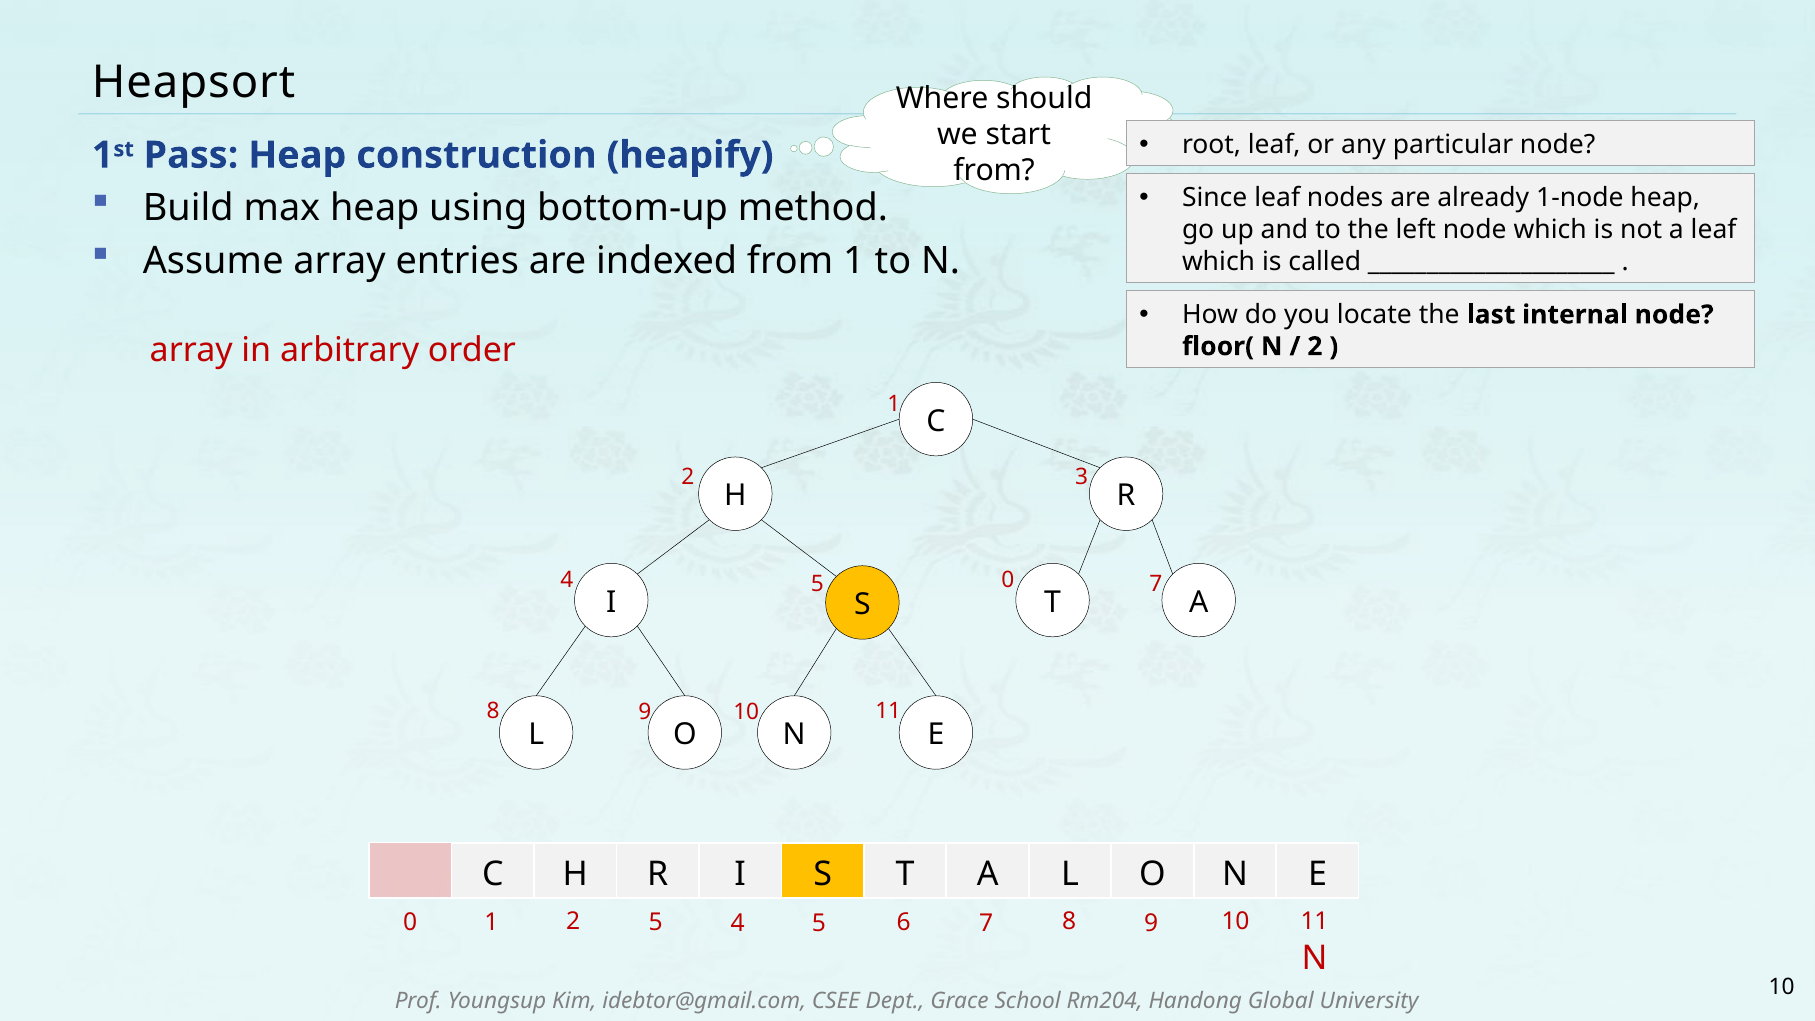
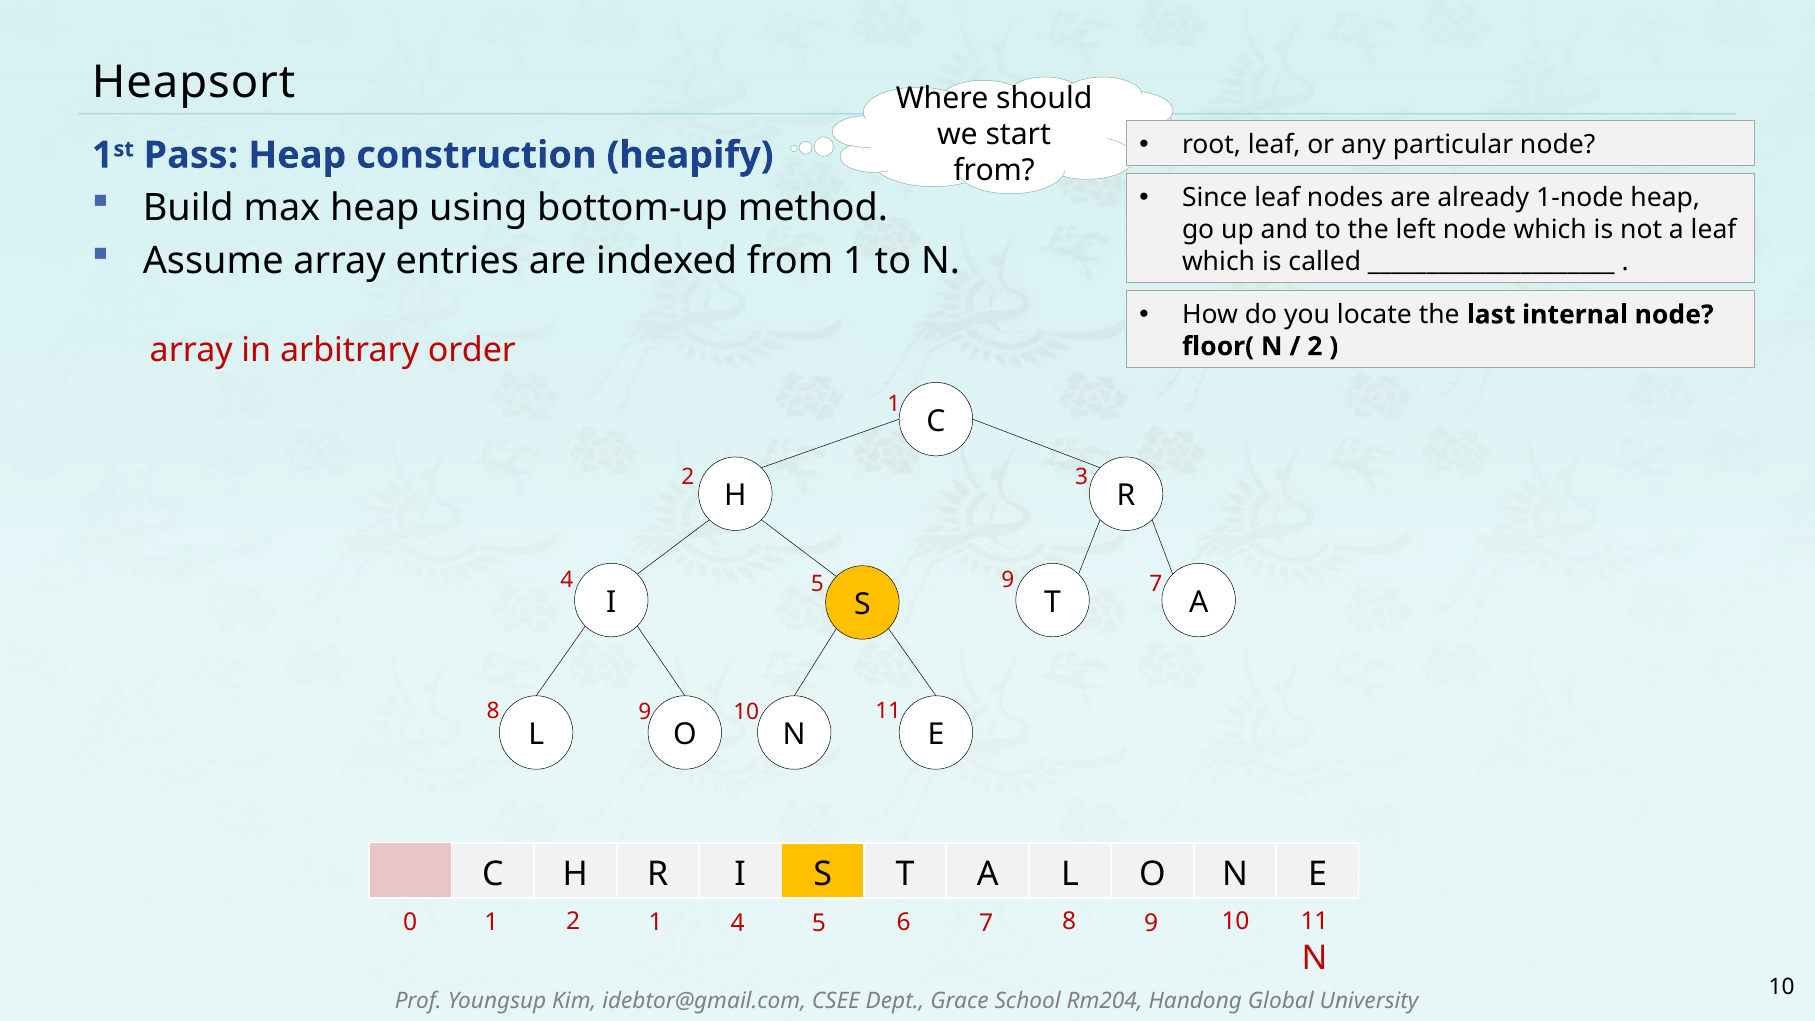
5 0: 0 -> 9 (1008, 580)
2 5: 5 -> 1 (656, 923)
